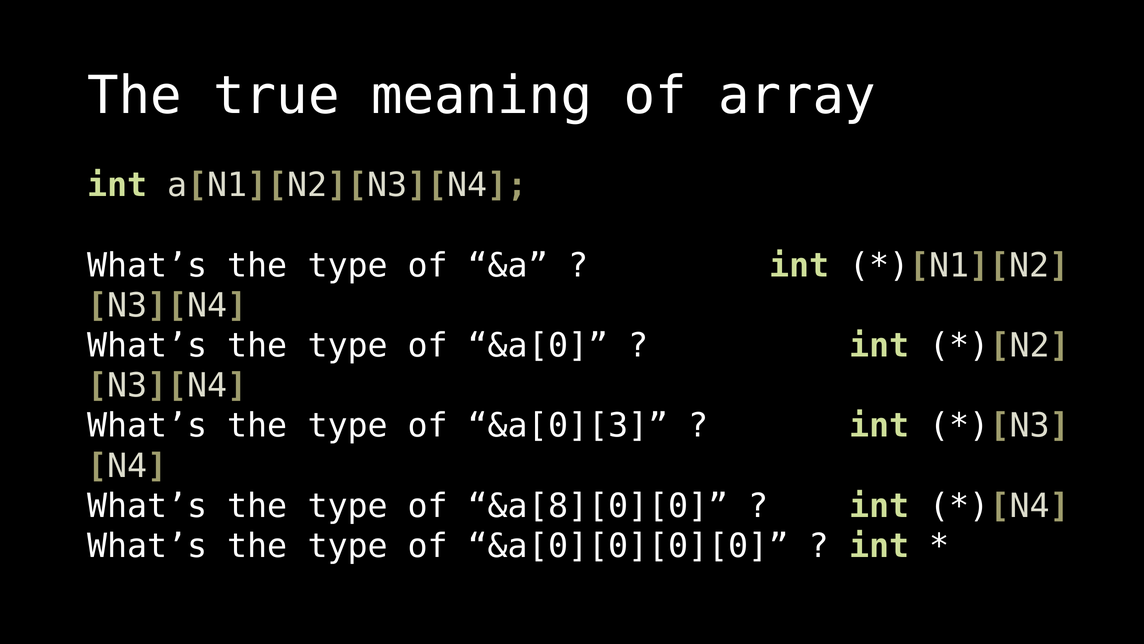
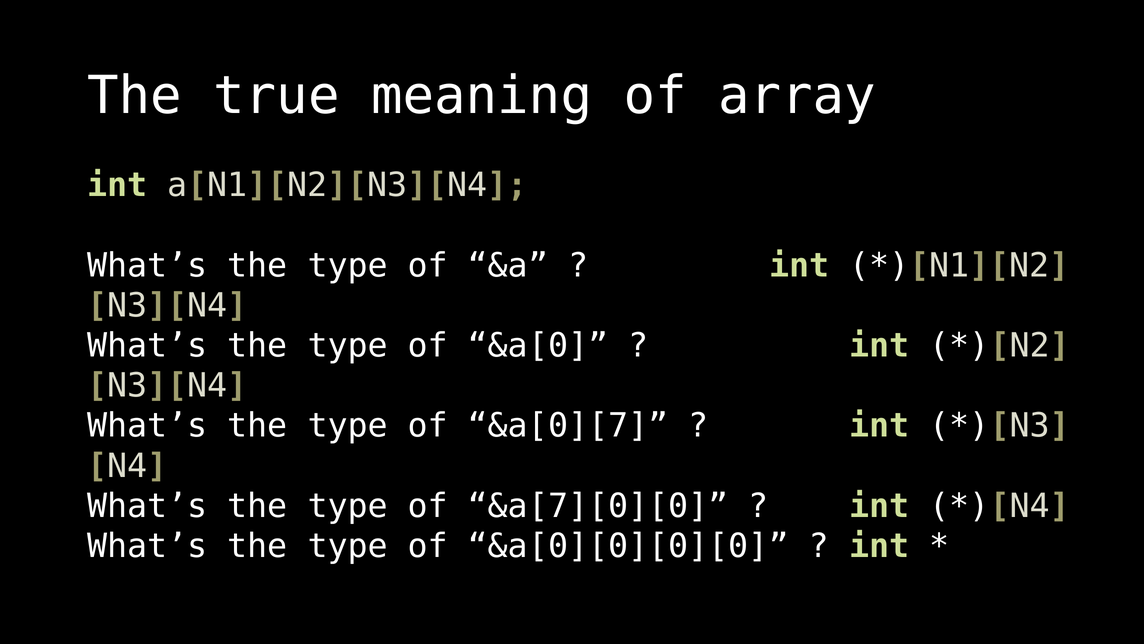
&a[0][3: &a[0][3 -> &a[0][7 (568, 426)
&a[8][0][0: &a[8][0][0 -> &a[7][0][0 (598, 506)
